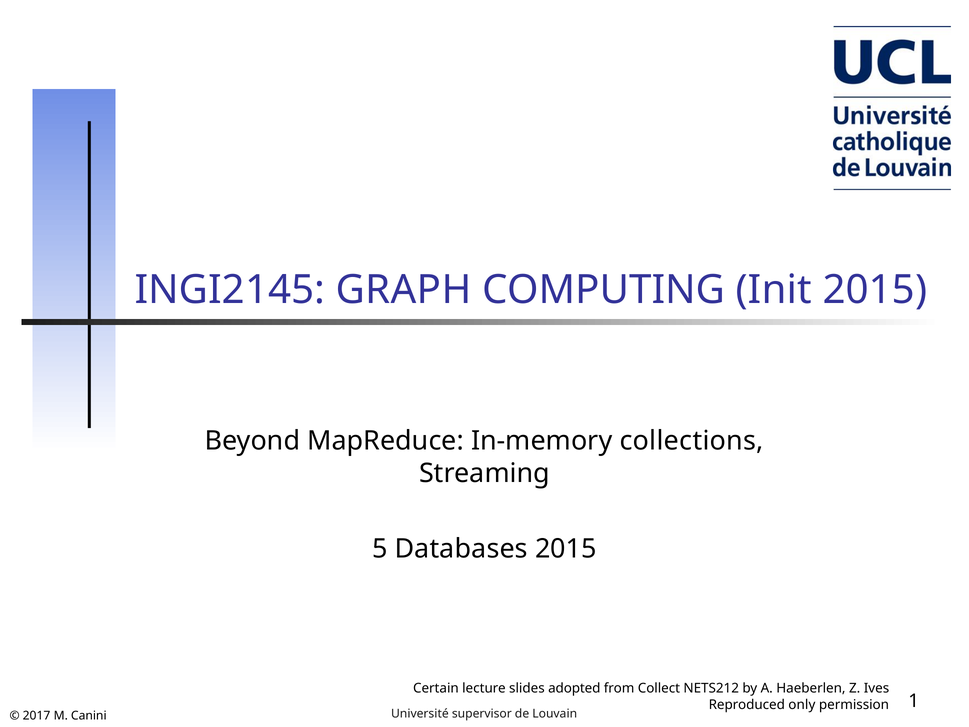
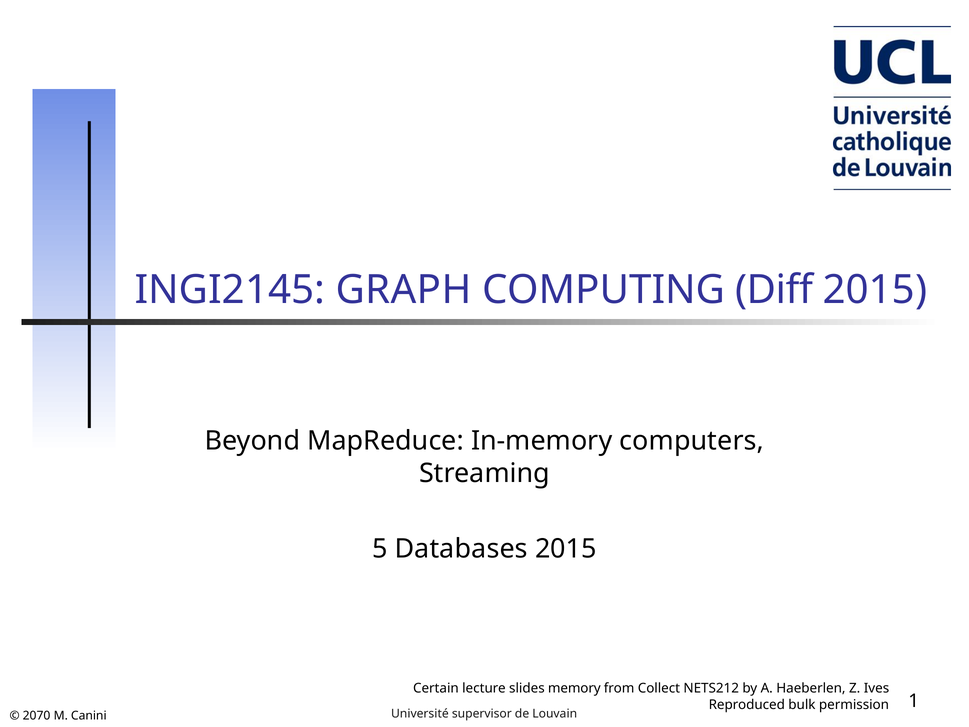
Init: Init -> Diff (774, 290)
collections: collections -> computers (692, 441)
adopted: adopted -> memory (574, 688)
only: only -> bulk (802, 704)
2017: 2017 -> 2070 (37, 716)
